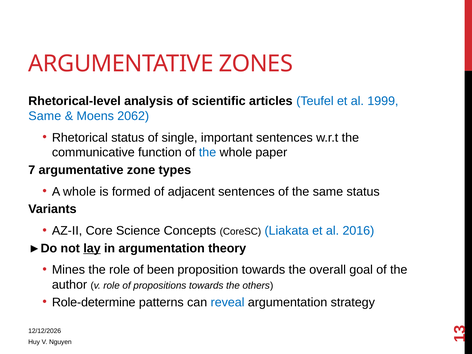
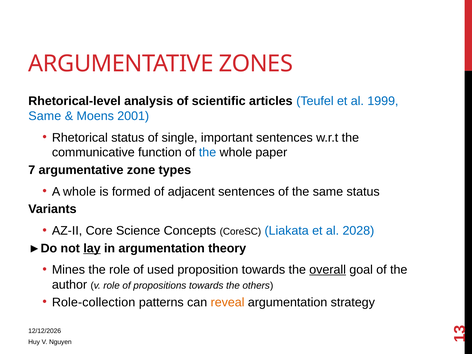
2062: 2062 -> 2001 (133, 116)
2016: 2016 -> 2028 (358, 231)
been: been -> used (161, 270)
overall underline: none -> present (328, 270)
Role-determine: Role-determine -> Role-collection (94, 302)
reveal colour: blue -> orange (228, 302)
